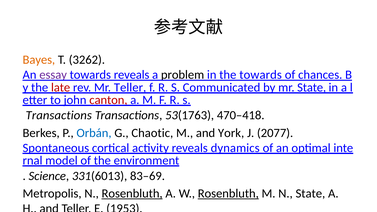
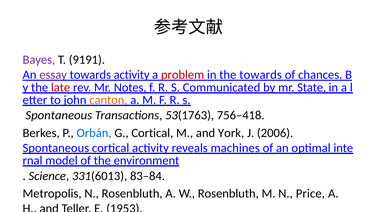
Bayes colour: orange -> purple (39, 60)
3262: 3262 -> 9191 (87, 60)
towards reveals: reveals -> activity (132, 75)
problem colour: black -> red (183, 75)
Mr Teller: Teller -> Notes (130, 87)
canton colour: red -> orange (108, 100)
Transactions: Transactions -> Spontaneous (59, 115)
470–418: 470–418 -> 756–418 (241, 115)
G Chaotic: Chaotic -> Cortical (152, 133)
2077: 2077 -> 2006 (275, 133)
reveals dynamics: dynamics -> machines (235, 148)
83–69: 83–69 -> 83–84 (147, 176)
Rosenbluth underline: present -> none (132, 194)
Rosenbluth underline: present -> none (228, 194)
N State: State -> Price (310, 194)
